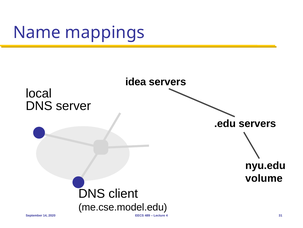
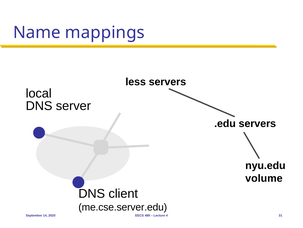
idea: idea -> less (136, 82)
me.cse.model.edu: me.cse.model.edu -> me.cse.server.edu (123, 206)
